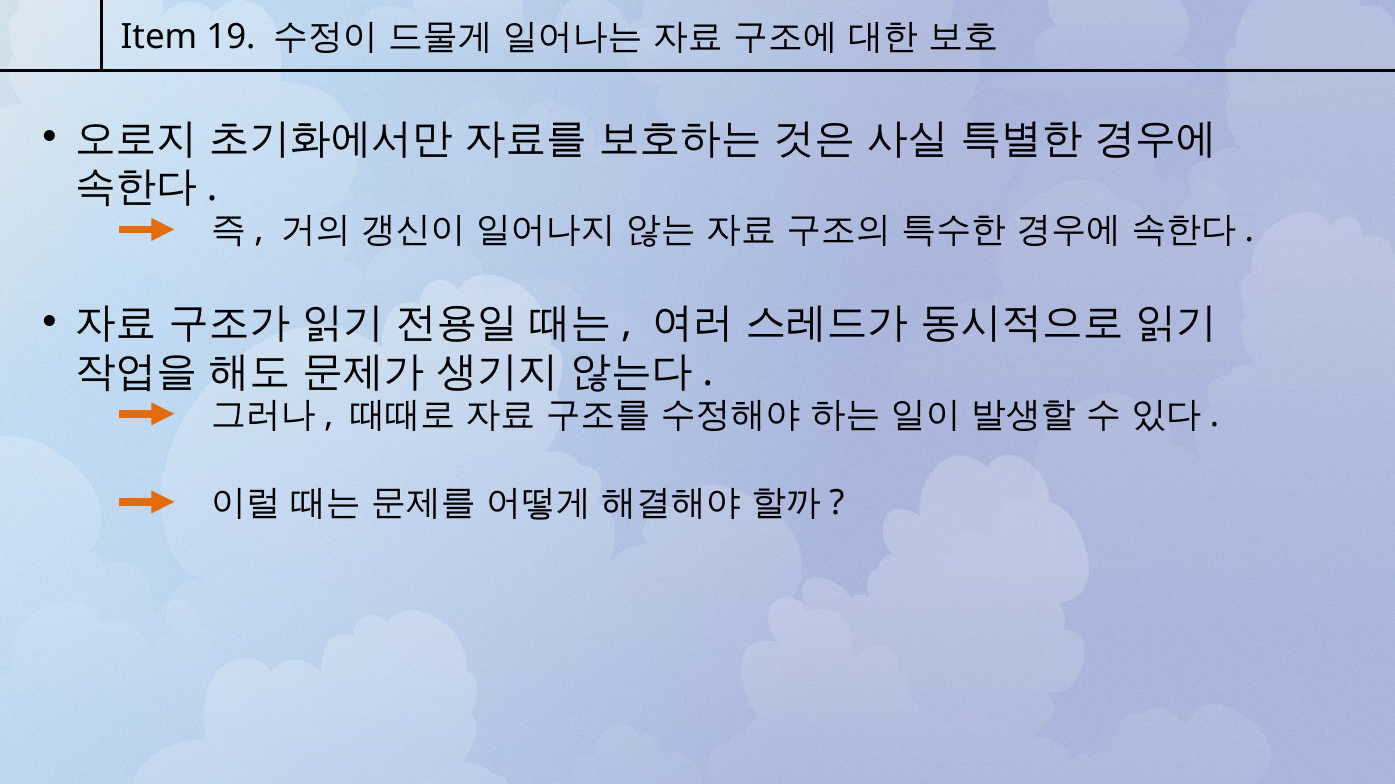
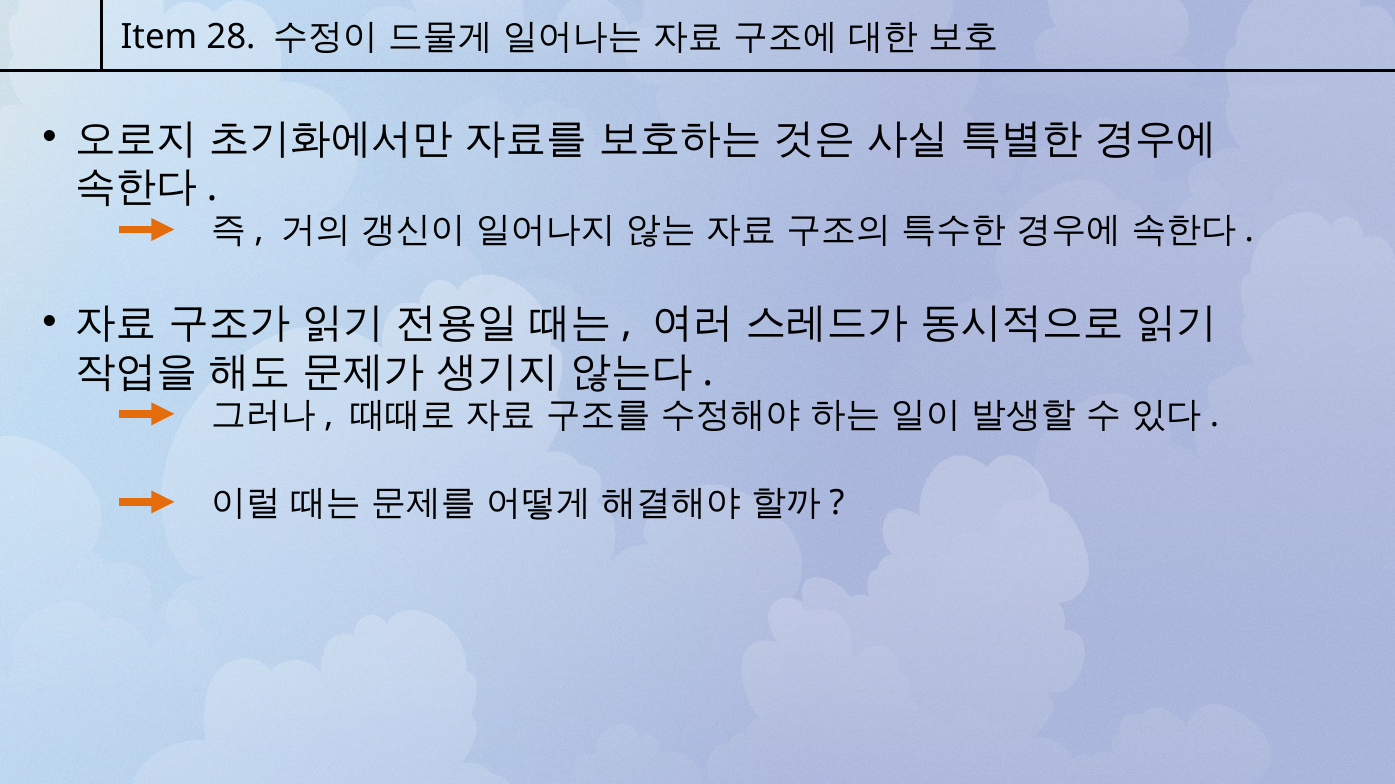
19: 19 -> 28 (231, 37)
